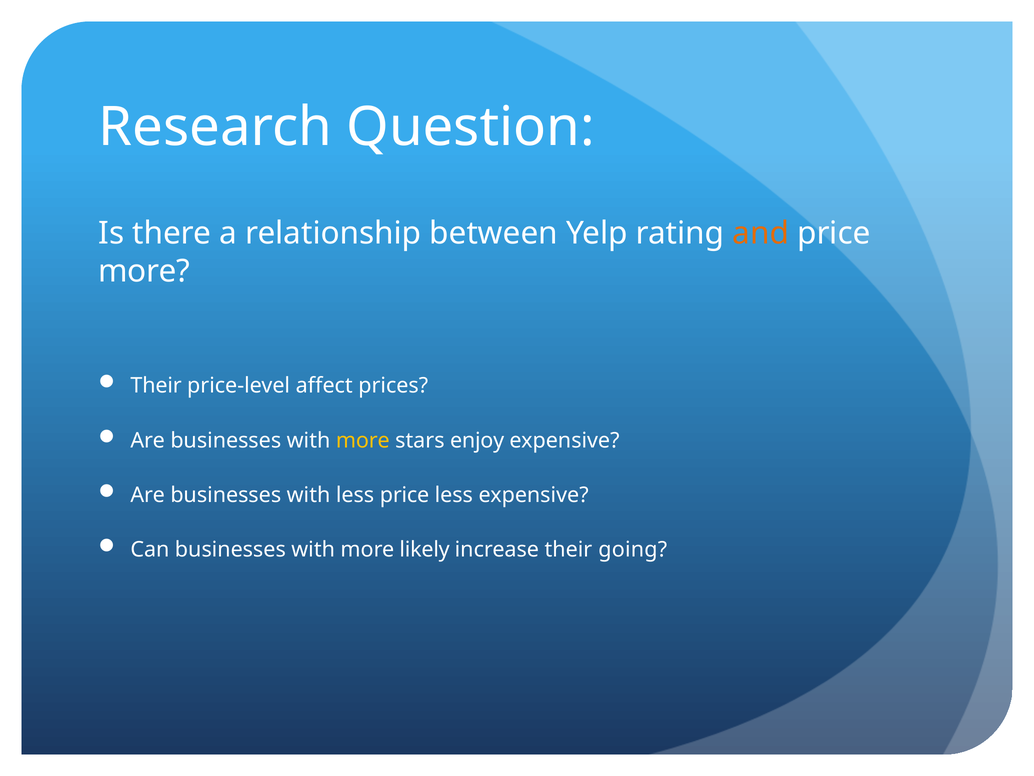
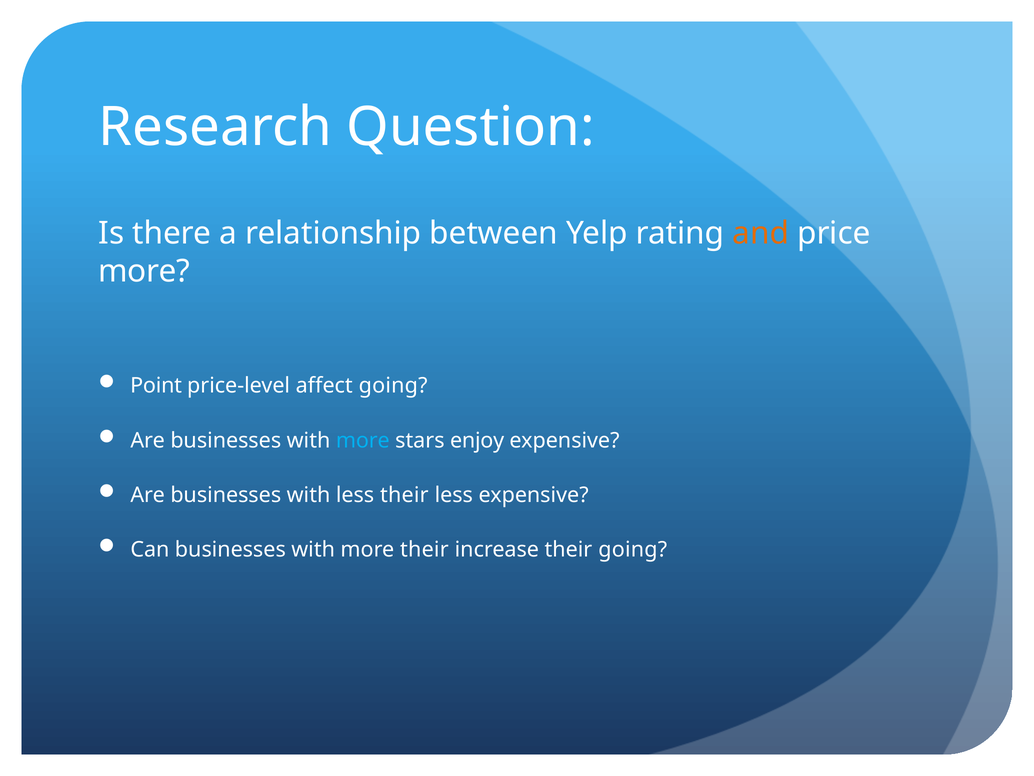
Their: Their -> Point (156, 386)
affect prices: prices -> going (393, 386)
more colour: yellow -> light blue (363, 440)
less price: price -> their (404, 495)
more likely: likely -> their (424, 549)
